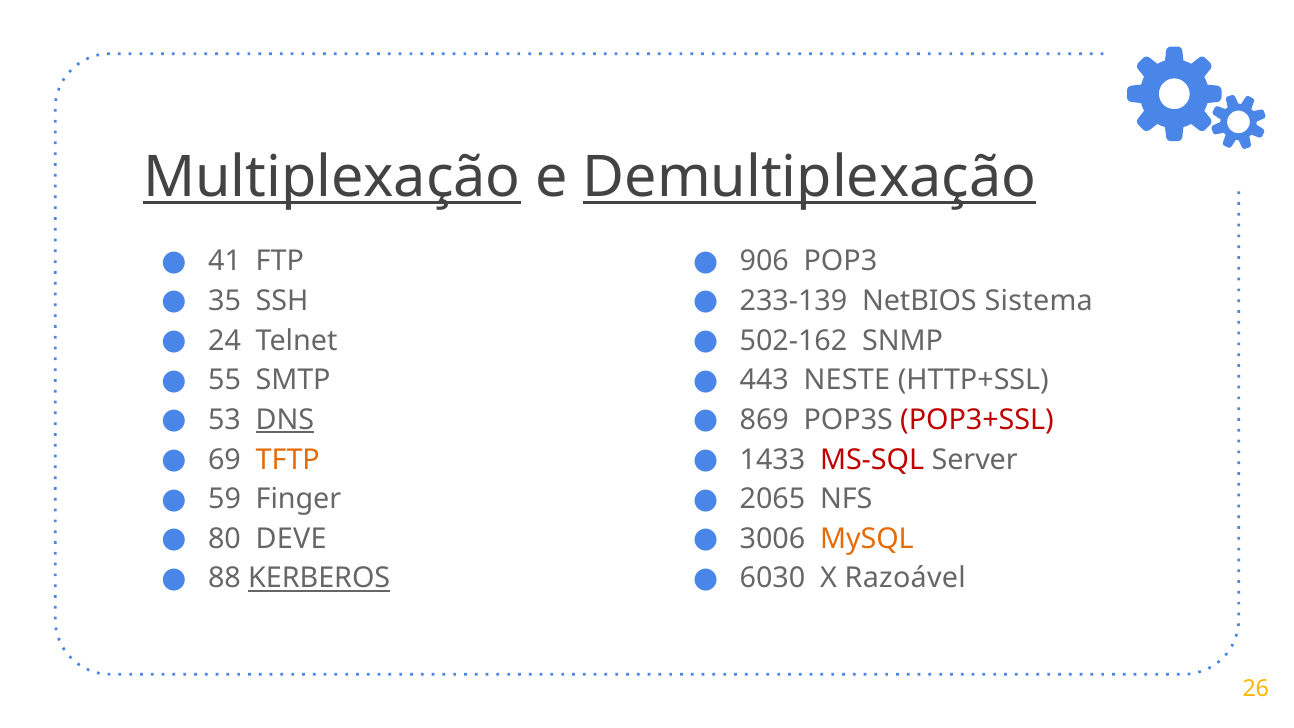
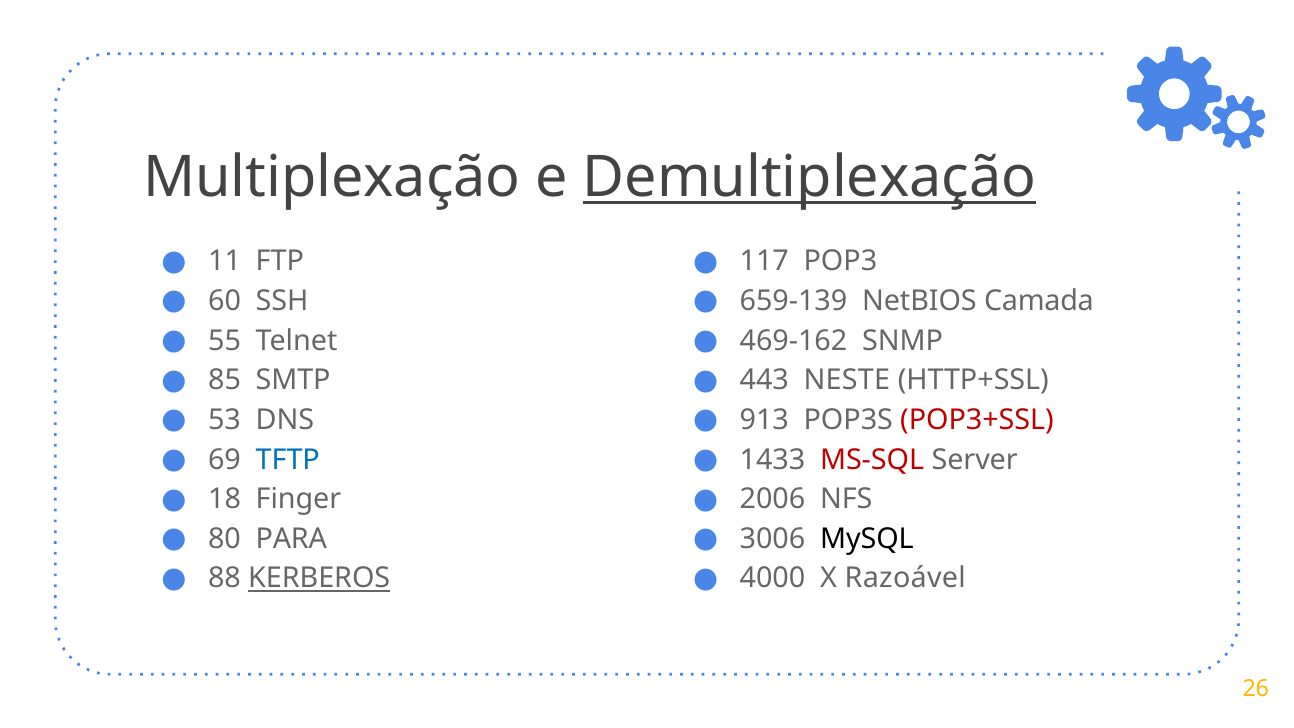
Multiplexação underline: present -> none (332, 178)
41: 41 -> 11 (225, 261)
906: 906 -> 117 (764, 261)
35: 35 -> 60 (225, 301)
233-139: 233-139 -> 659-139 (794, 301)
Sistema: Sistema -> Camada (1039, 301)
24: 24 -> 55 (225, 341)
502-162: 502-162 -> 469-162 (794, 341)
55: 55 -> 85 (225, 380)
DNS underline: present -> none (285, 420)
869: 869 -> 913 (764, 420)
TFTP colour: orange -> blue (288, 459)
59: 59 -> 18 (225, 499)
2065: 2065 -> 2006 (773, 499)
DEVE: DEVE -> PARA (291, 539)
MySQL colour: orange -> black (867, 539)
6030: 6030 -> 4000 (773, 578)
